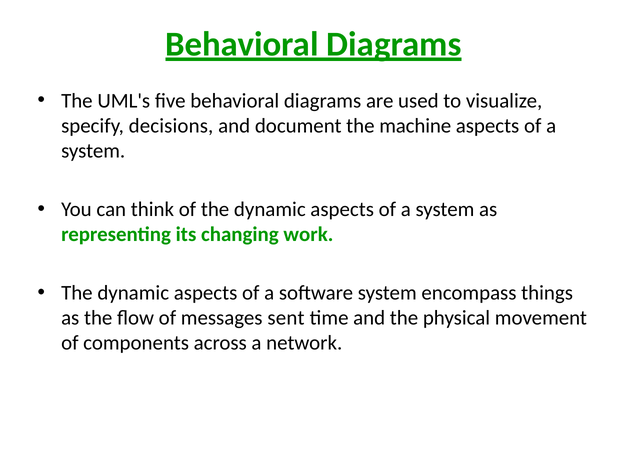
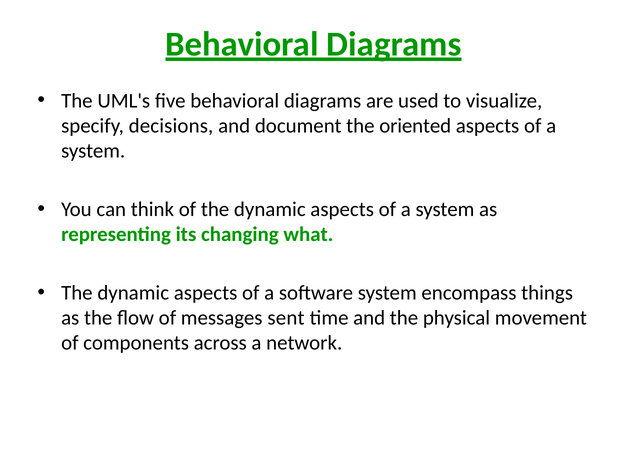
machine: machine -> oriented (415, 126)
work: work -> what (308, 234)
